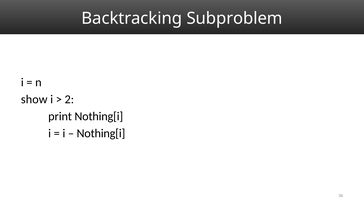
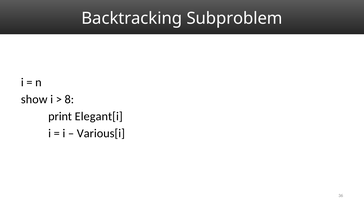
2: 2 -> 8 (69, 99)
print Nothing[i: Nothing[i -> Elegant[i (99, 116)
Nothing[i: Nothing[i -> Various[i (101, 133)
